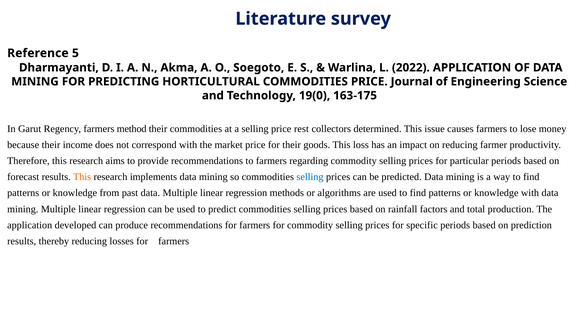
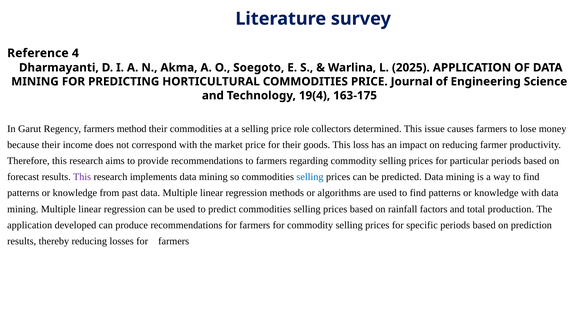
5: 5 -> 4 (75, 53)
2022: 2022 -> 2025 (411, 68)
19(0: 19(0 -> 19(4 (315, 96)
rest: rest -> role (302, 129)
This colour: orange -> purple (82, 177)
